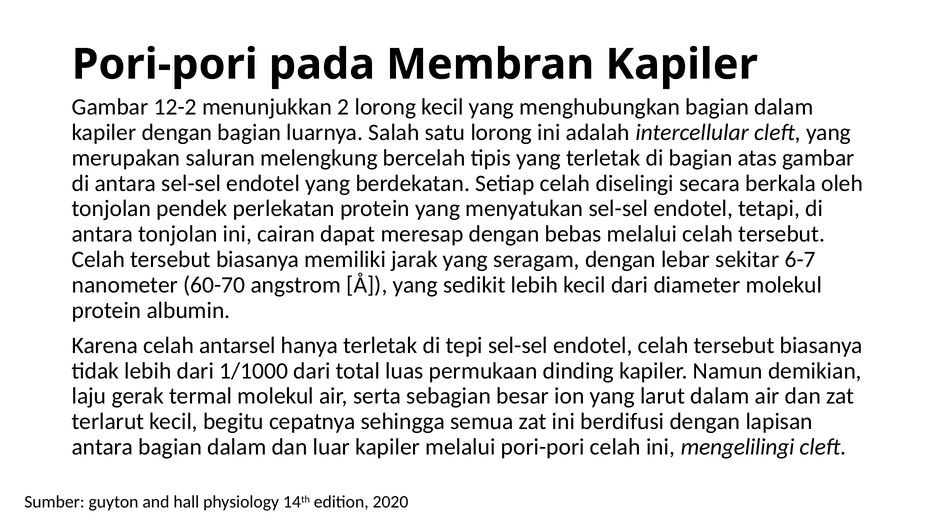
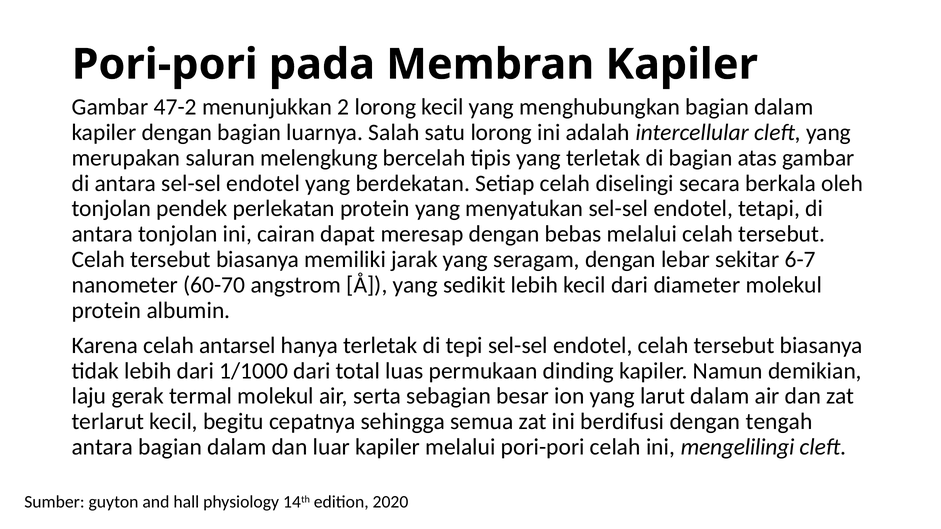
12-2: 12-2 -> 47-2 (175, 107)
lapisan: lapisan -> tengah (779, 422)
